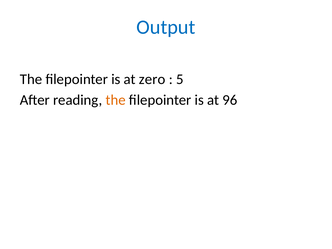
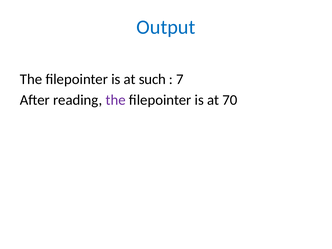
zero: zero -> such (152, 79)
5: 5 -> 7 (180, 79)
the colour: orange -> purple (116, 100)
96: 96 -> 70 (230, 100)
